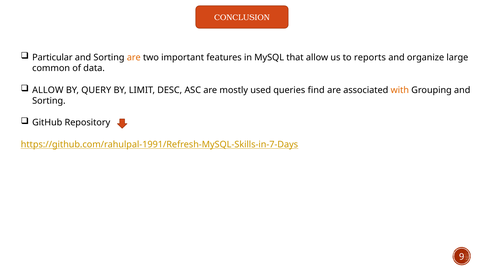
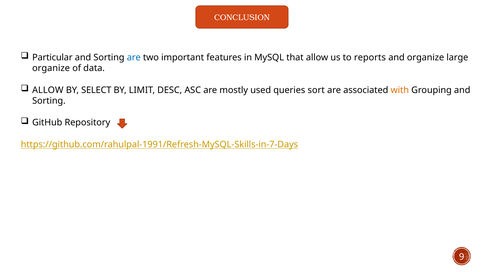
are colour: orange -> blue (134, 57)
common: common -> organize (51, 68)
QUERY: QUERY -> SELECT (96, 90)
find: find -> sort (316, 90)
